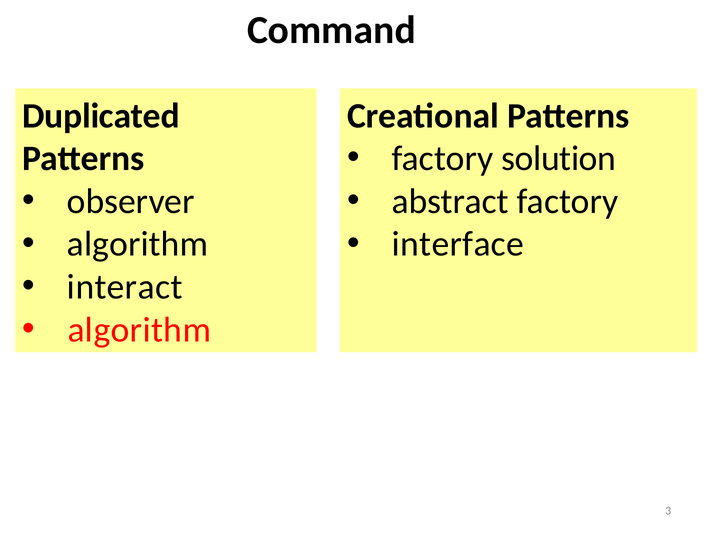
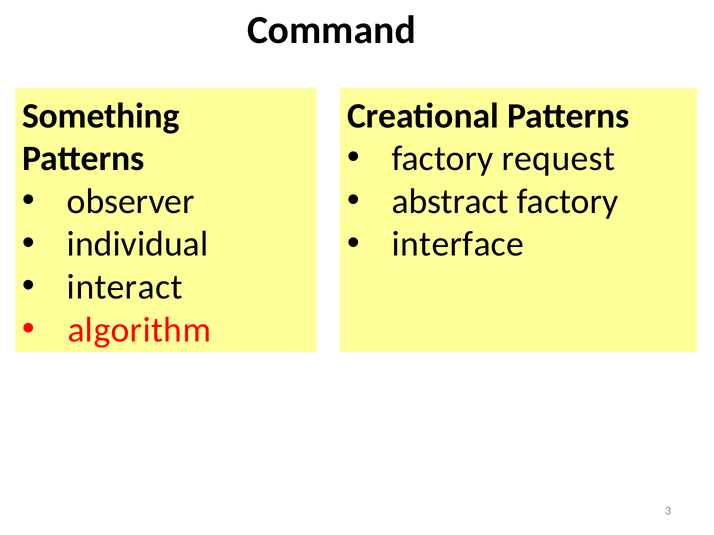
Duplicated: Duplicated -> Something (101, 116)
solution: solution -> request (558, 159)
algorithm: algorithm -> individual (138, 244)
